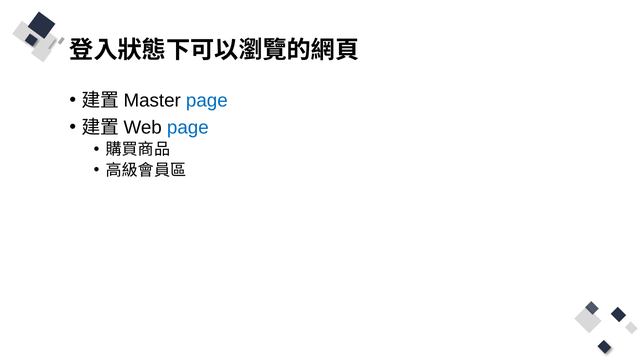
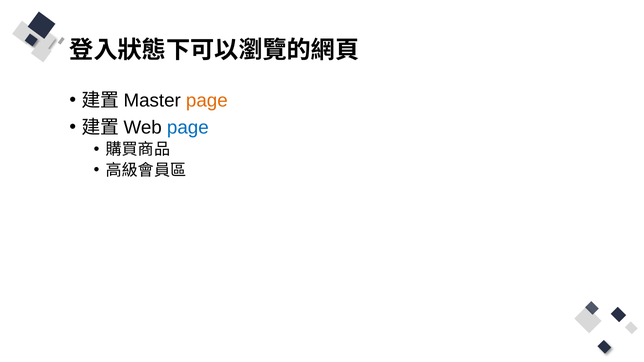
page colour: blue -> orange (207, 100)
